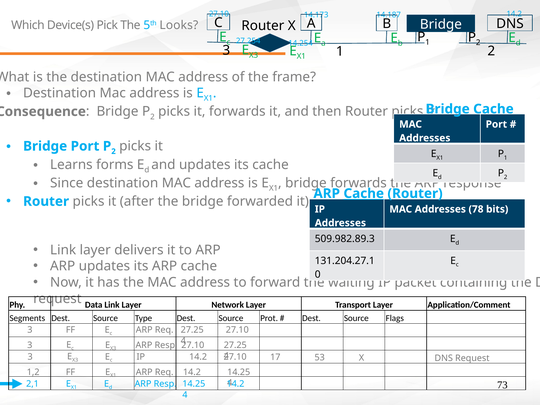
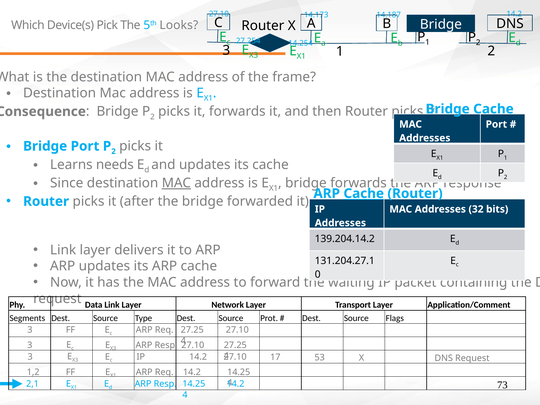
forms: forms -> needs (115, 165)
MAC underline: none -> present (176, 183)
78: 78 -> 32 (476, 209)
509.982.89.3: 509.982.89.3 -> 139.204.14.2 (345, 239)
